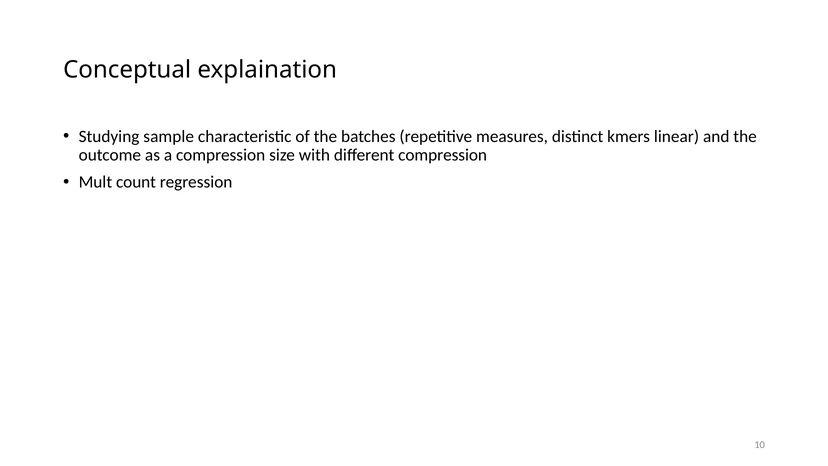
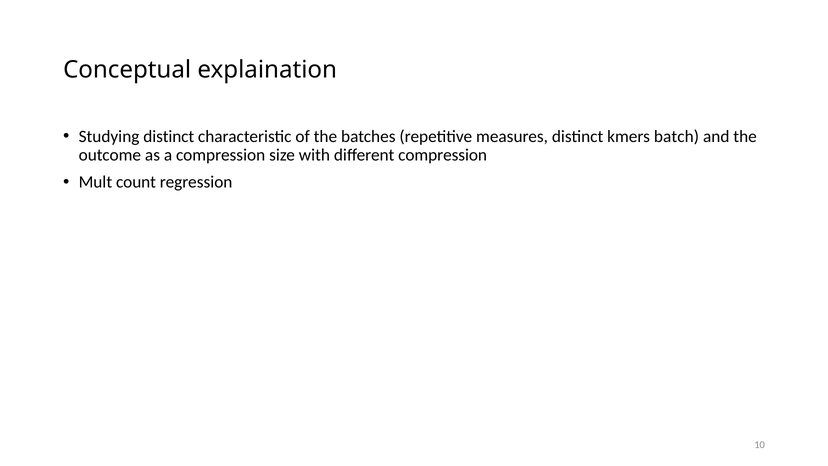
Studying sample: sample -> distinct (169, 136)
linear: linear -> batch (676, 136)
